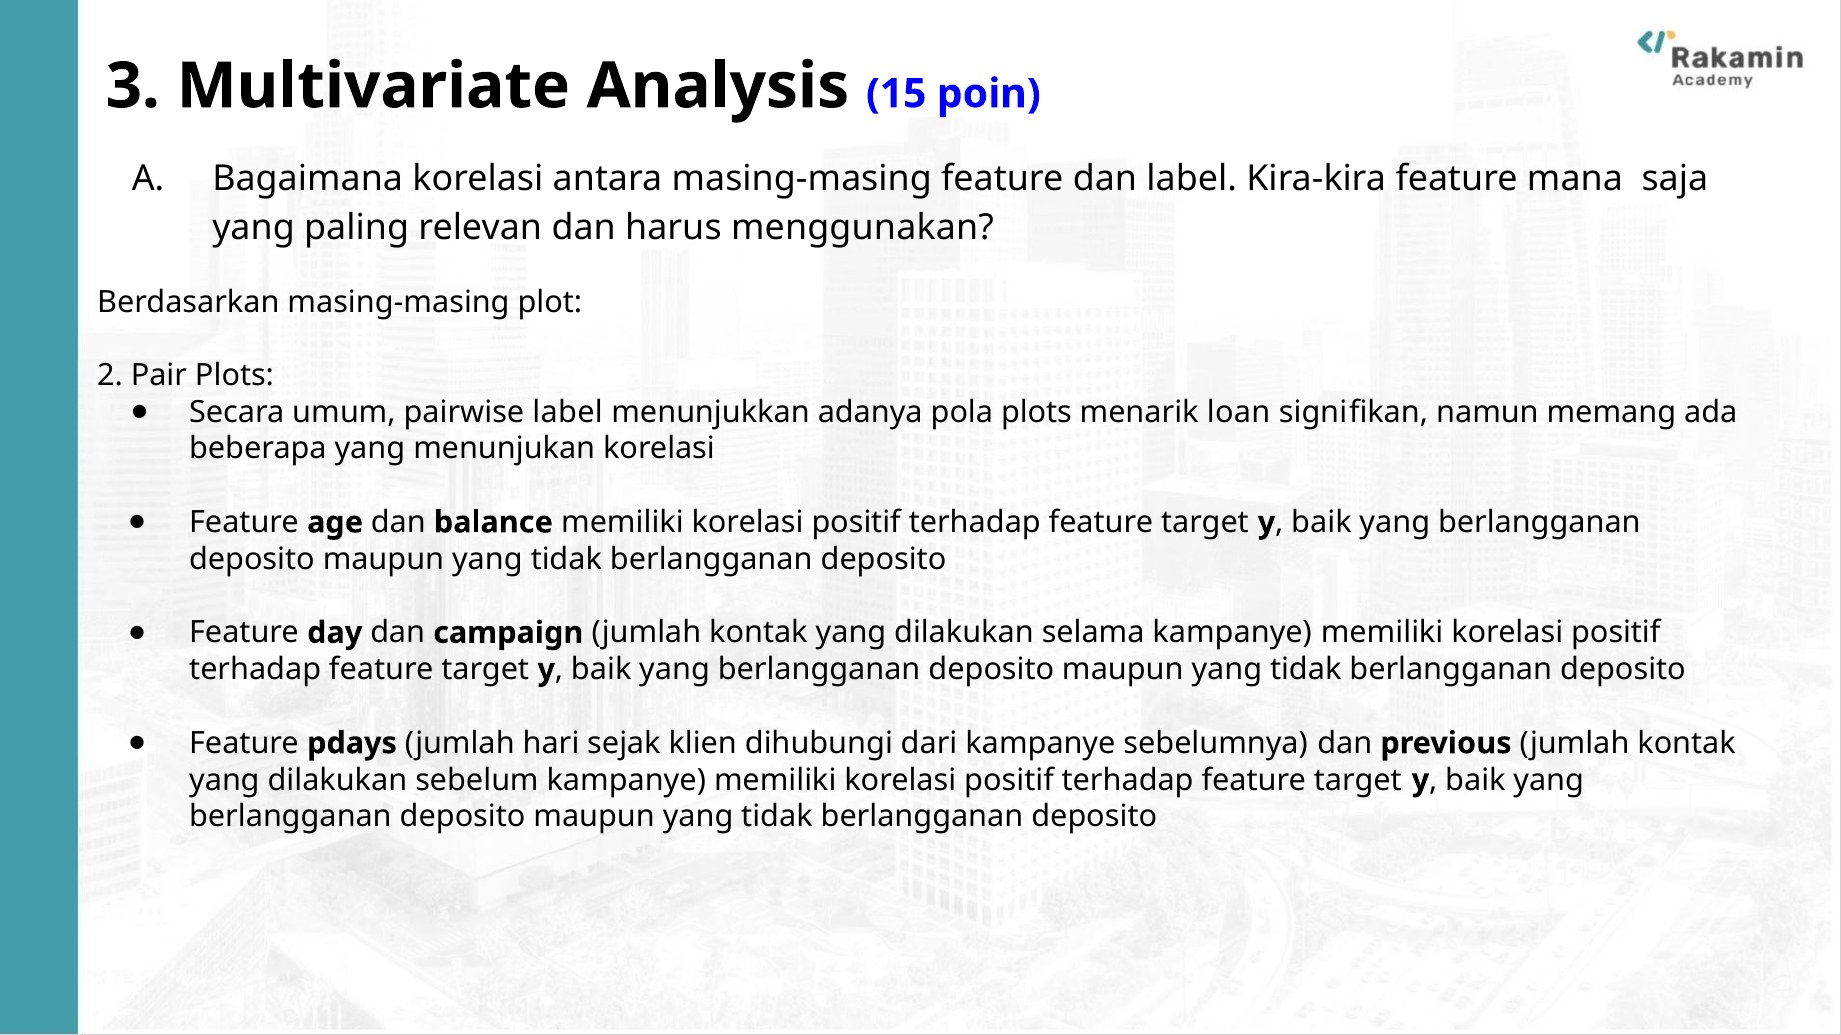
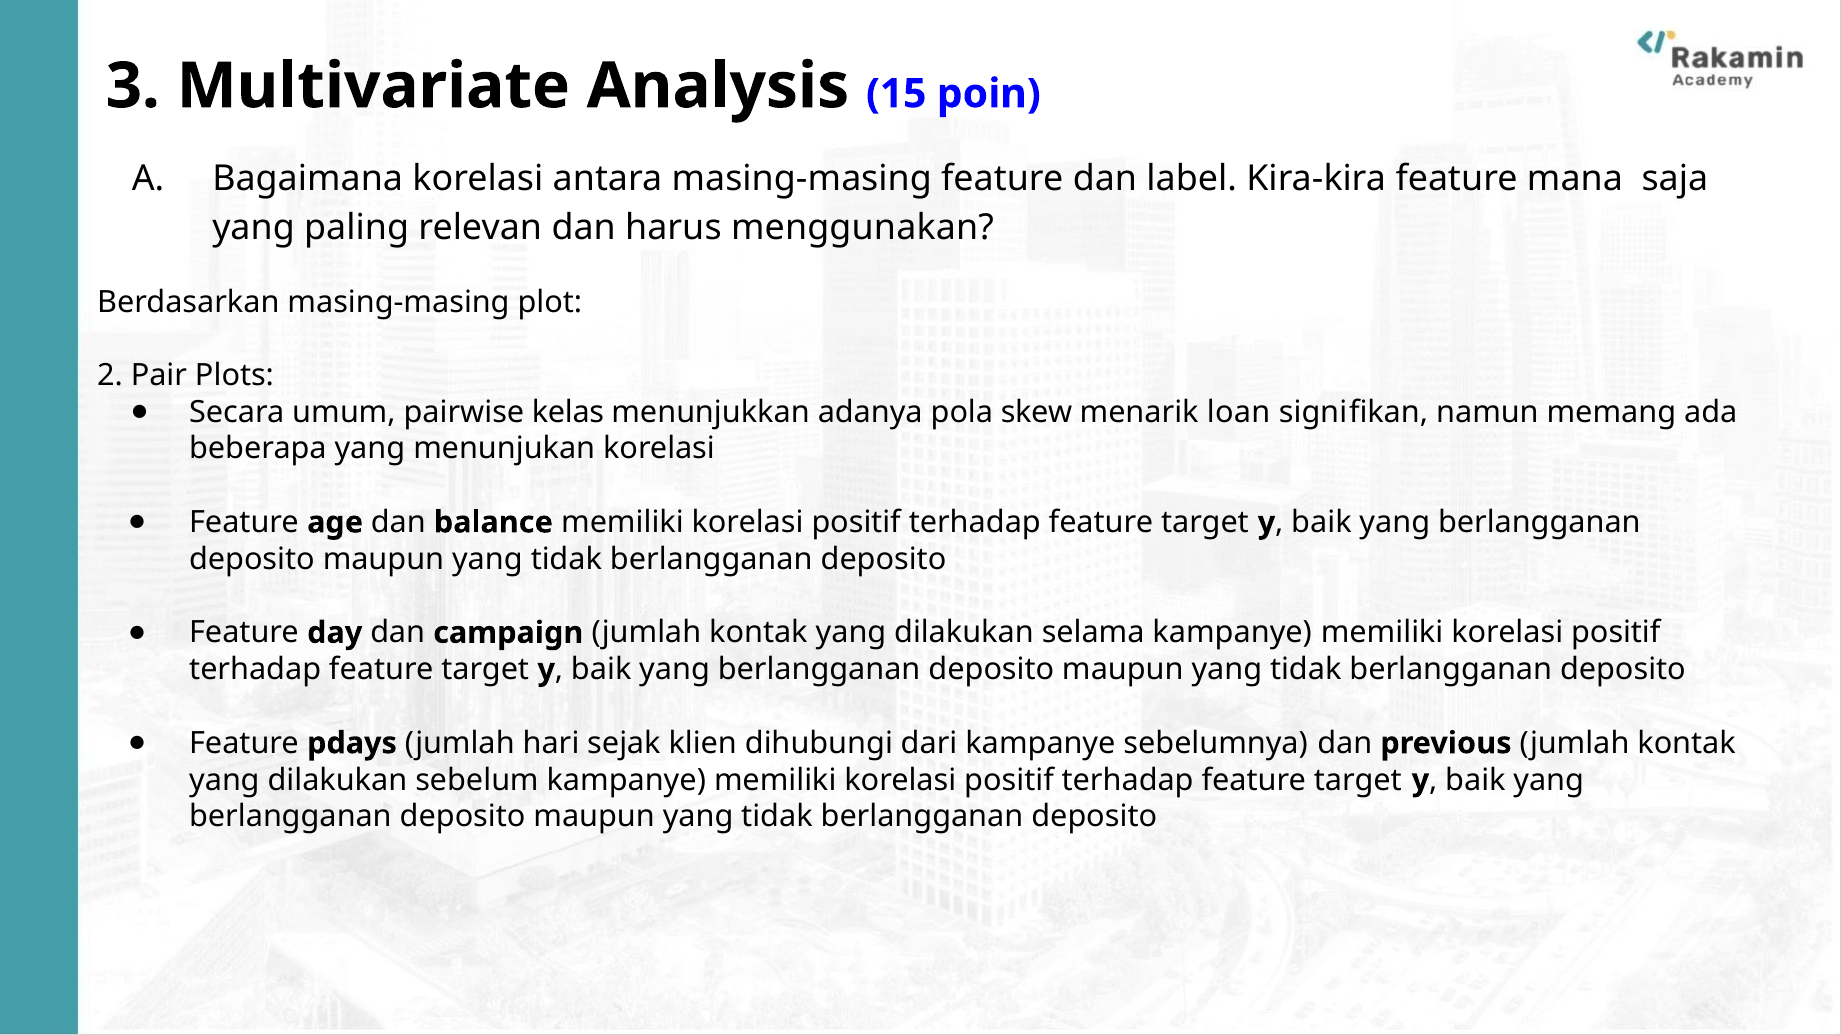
pairwise label: label -> kelas (568, 412)
pola plots: plots -> skew (1037, 412)
